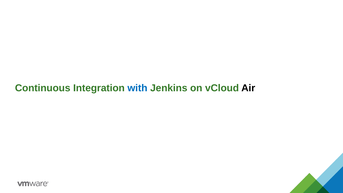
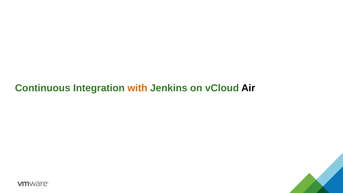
with colour: blue -> orange (137, 88)
